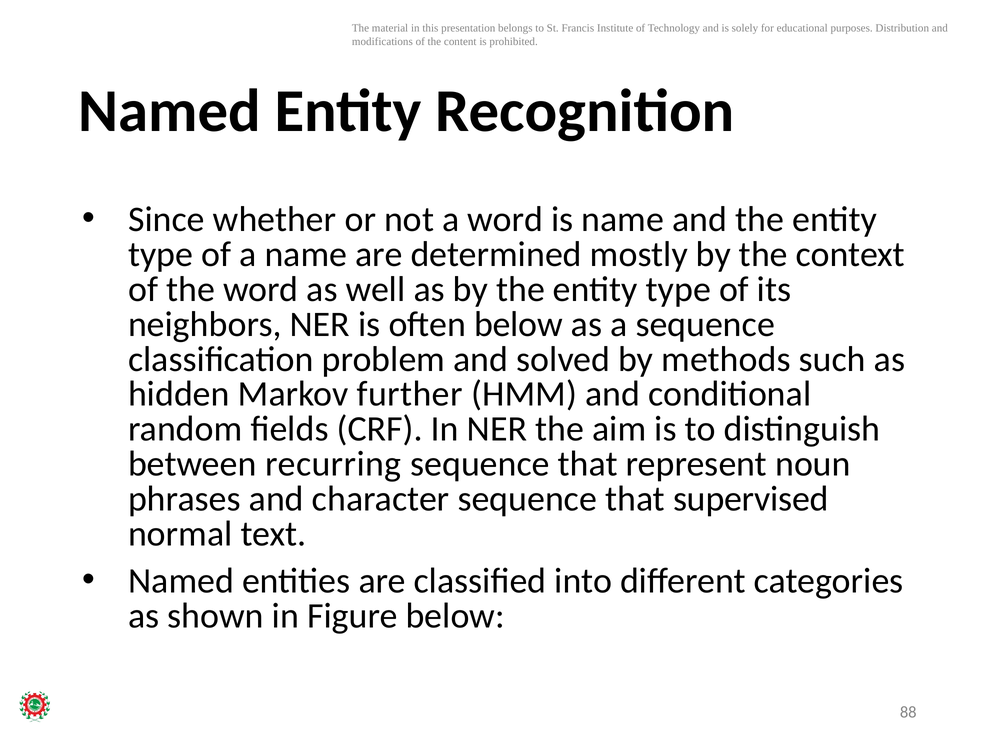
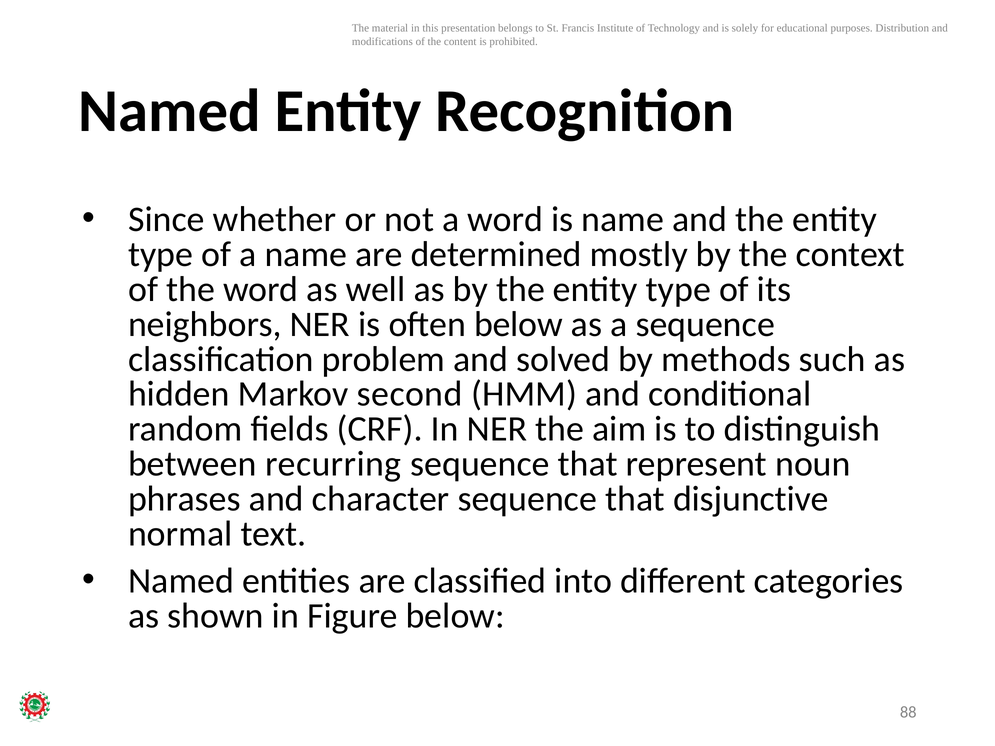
further: further -> second (410, 394)
supervised: supervised -> disjunctive (751, 499)
